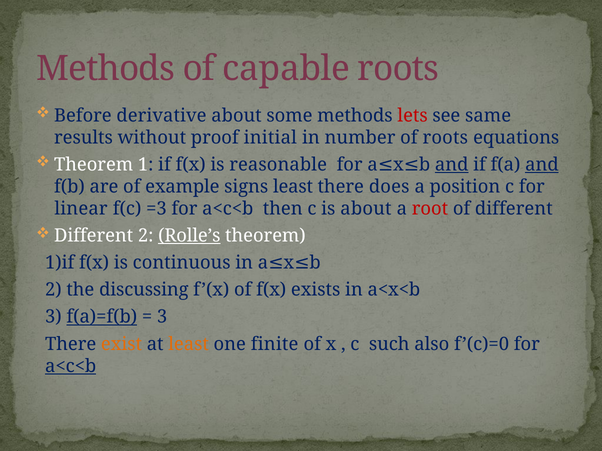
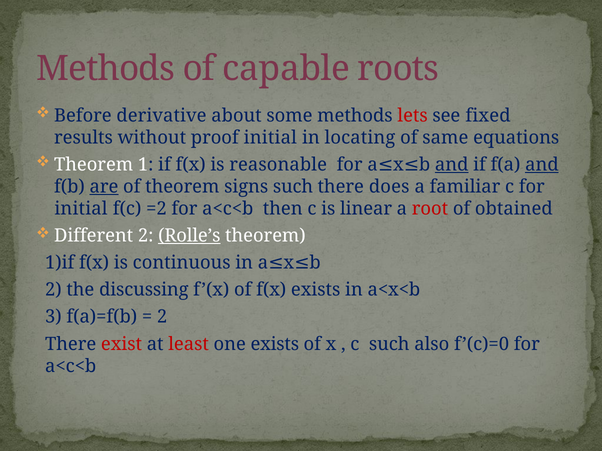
same: same -> fixed (488, 116)
number: number -> locating (360, 138)
of roots: roots -> same (445, 138)
are underline: none -> present (104, 187)
of example: example -> theorem (182, 187)
signs least: least -> such (293, 187)
position: position -> familiar (465, 187)
linear: linear -> initial (81, 209)
=3: =3 -> =2 (156, 209)
is about: about -> linear (366, 209)
of different: different -> obtained (514, 209)
f(a)=f(b underline: present -> none (102, 317)
3: 3 -> 2 (162, 317)
exist colour: orange -> red (121, 344)
least colour: orange -> red (189, 344)
one finite: finite -> exists (275, 344)
a<c<b underline: present -> none (71, 366)
